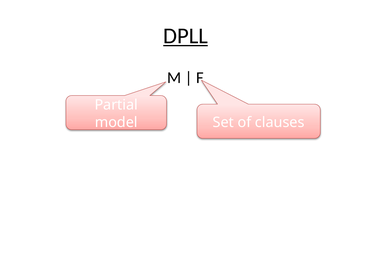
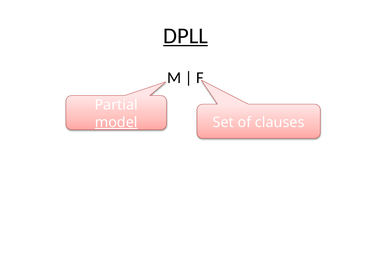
model underline: none -> present (116, 122)
